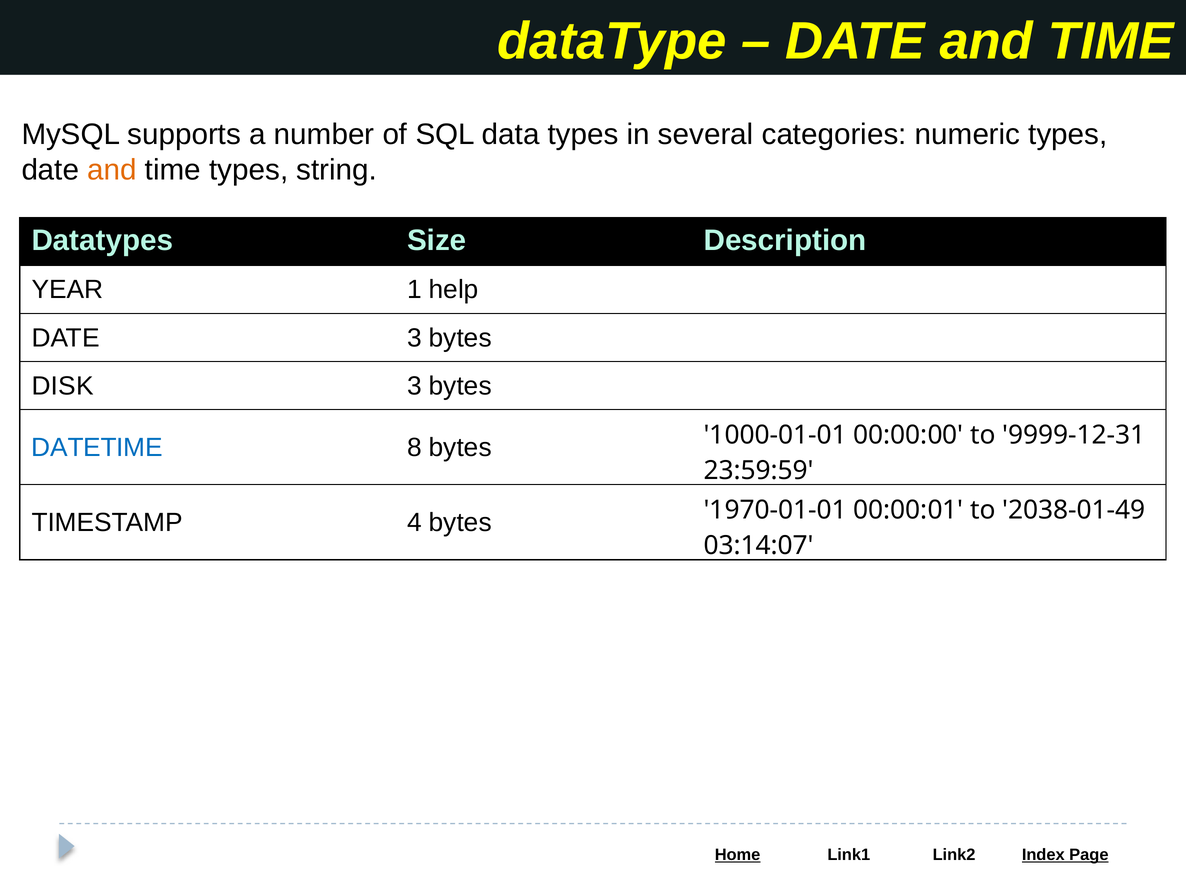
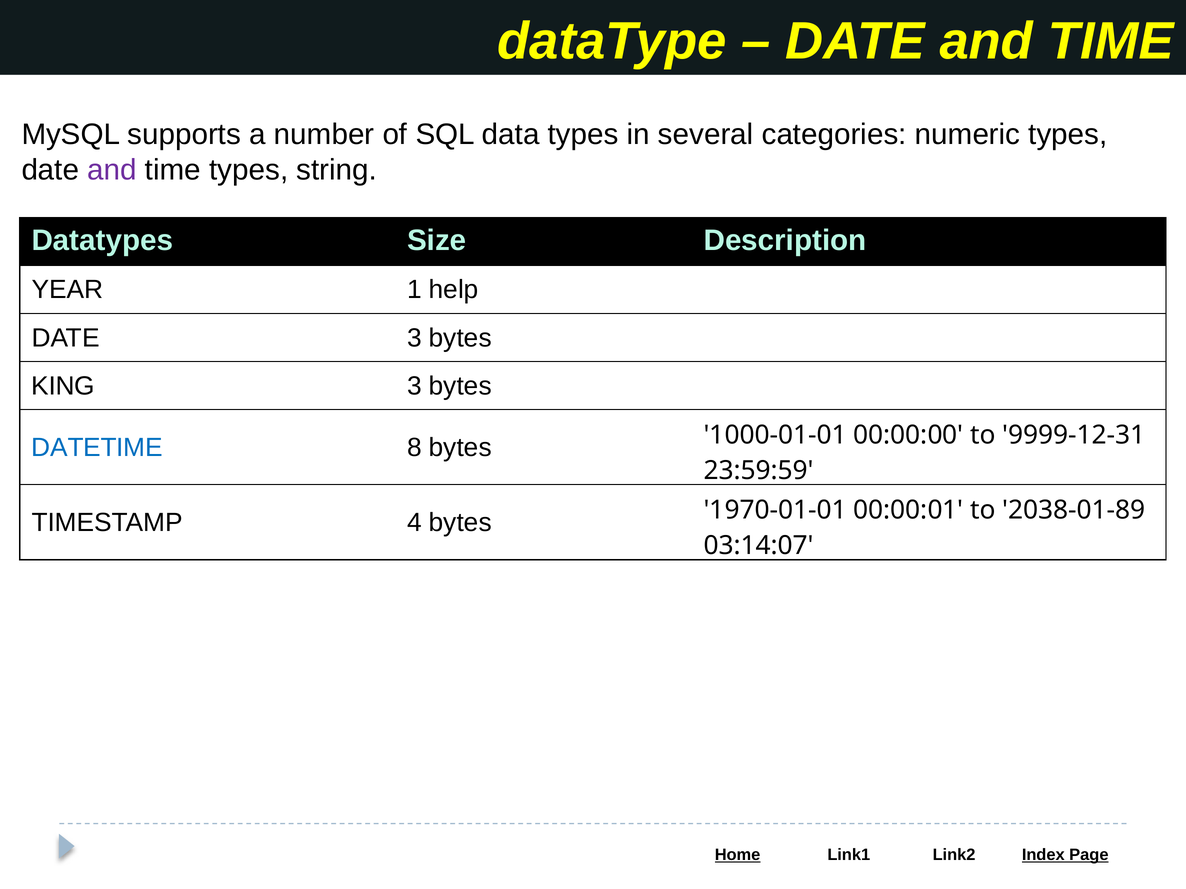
and colour: orange -> purple (112, 170)
DISK: DISK -> KING (63, 386)
2038-01-49: 2038-01-49 -> 2038-01-89 (1074, 510)
